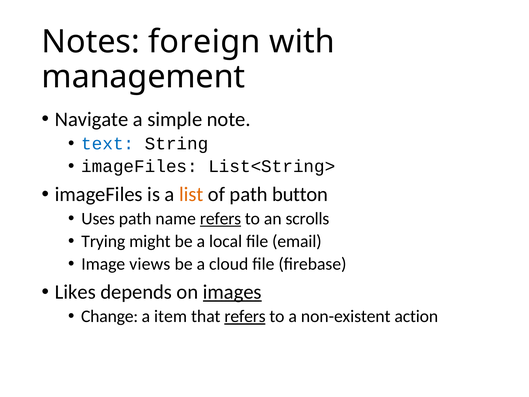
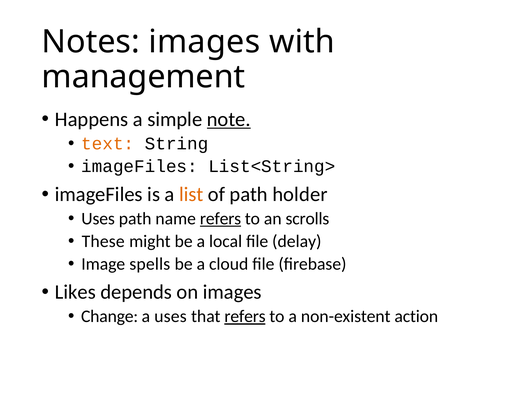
Notes foreign: foreign -> images (204, 42)
Navigate: Navigate -> Happens (92, 119)
note underline: none -> present (229, 119)
text colour: blue -> orange (108, 144)
button: button -> holder (300, 194)
Trying: Trying -> These (103, 241)
email: email -> delay (297, 241)
views: views -> spells (150, 264)
images underline: present -> none (232, 292)
a item: item -> uses (170, 316)
